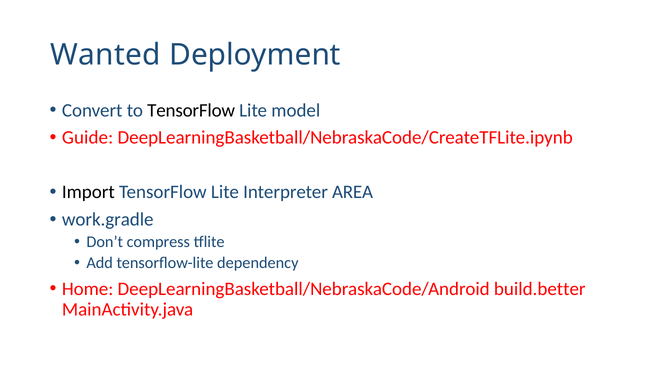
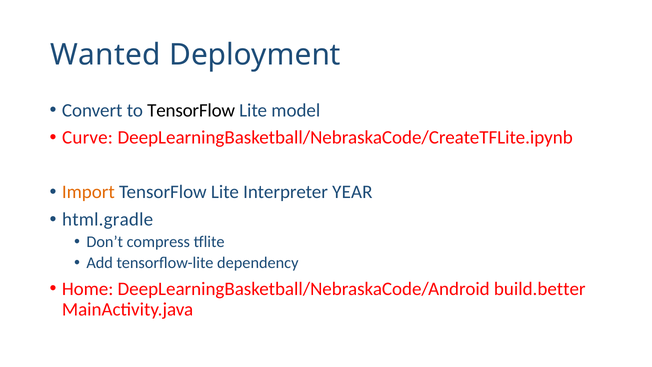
Guide: Guide -> Curve (88, 137)
Import colour: black -> orange (88, 192)
AREA: AREA -> YEAR (352, 192)
work.gradle: work.gradle -> html.gradle (108, 219)
